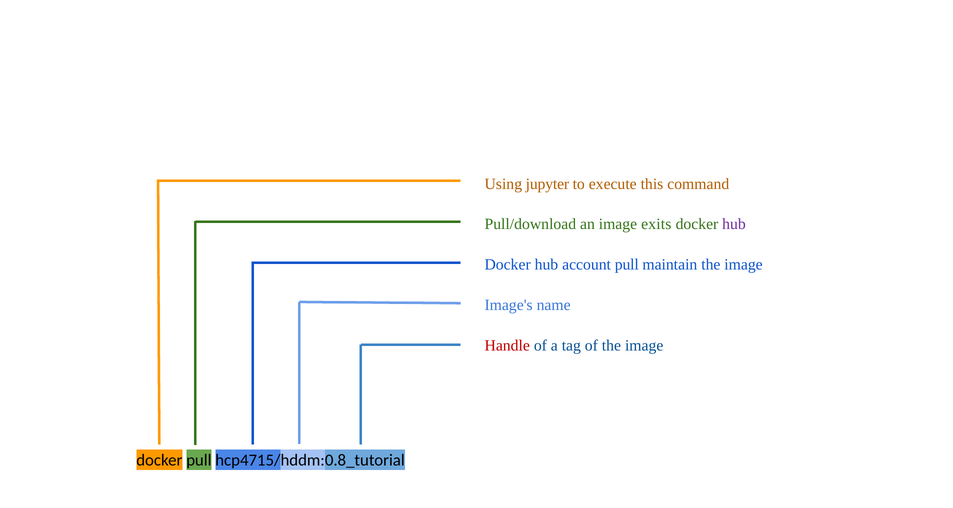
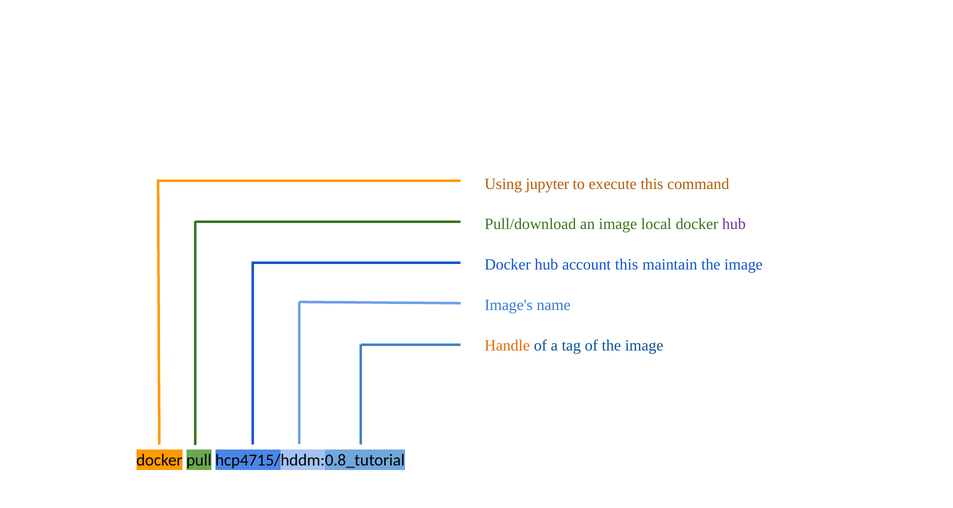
exits: exits -> local (656, 224)
account pull: pull -> this (627, 265)
Handle colour: red -> orange (507, 346)
